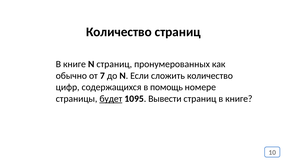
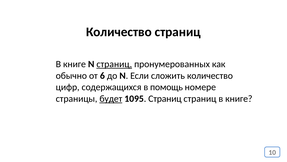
страниц underline: none -> present (114, 64)
7: 7 -> 6 (102, 75)
1095 Вывести: Вывести -> Страниц (165, 98)
